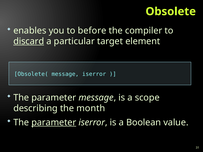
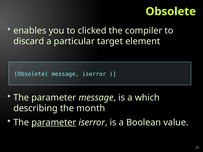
before: before -> clicked (92, 31)
discard underline: present -> none (29, 41)
scope: scope -> which (147, 98)
